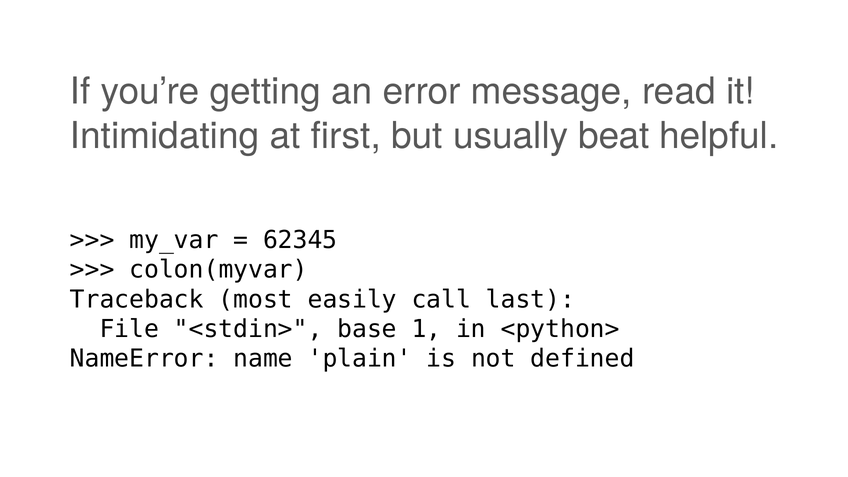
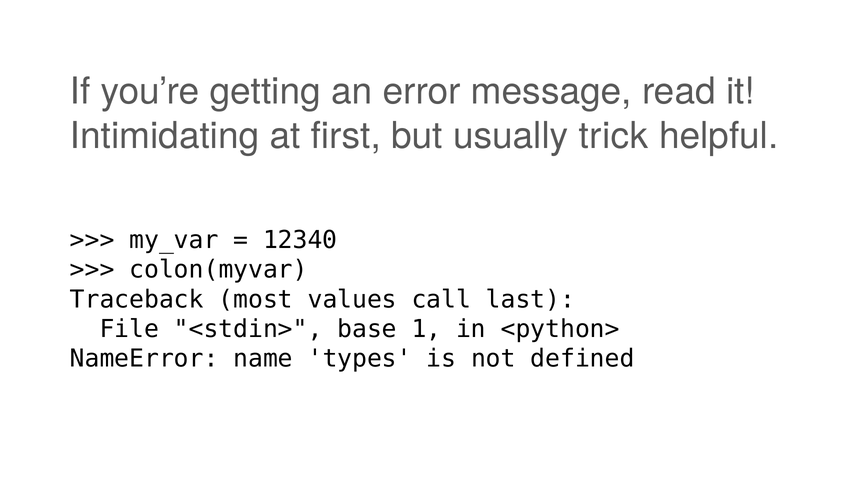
beat: beat -> trick (613, 136)
62345: 62345 -> 12340 (300, 240)
easily: easily -> values (352, 299)
plain: plain -> types (360, 359)
